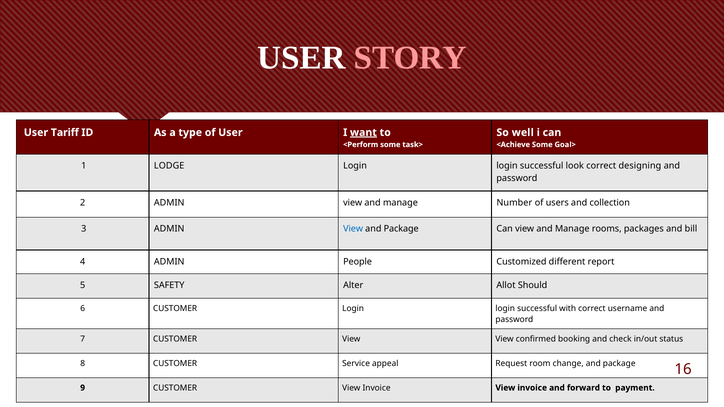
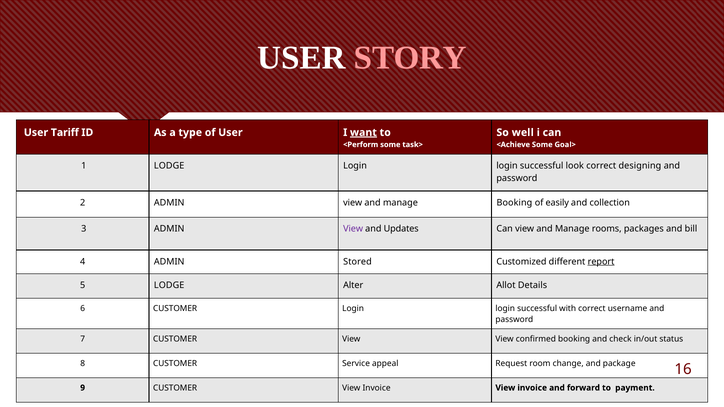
manage Number: Number -> Booking (514, 203)
users: users -> easily (557, 203)
View colour: blue -> purple (353, 229)
Package: Package -> Updates (401, 229)
People: People -> Stored (357, 262)
report underline: none -> present (601, 262)
5 SAFETY: SAFETY -> LODGE (169, 286)
Should: Should -> Details (533, 286)
